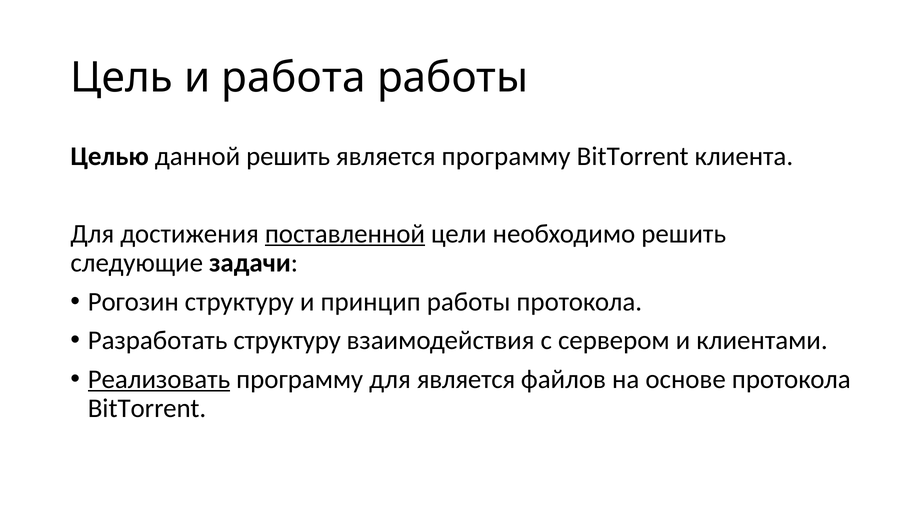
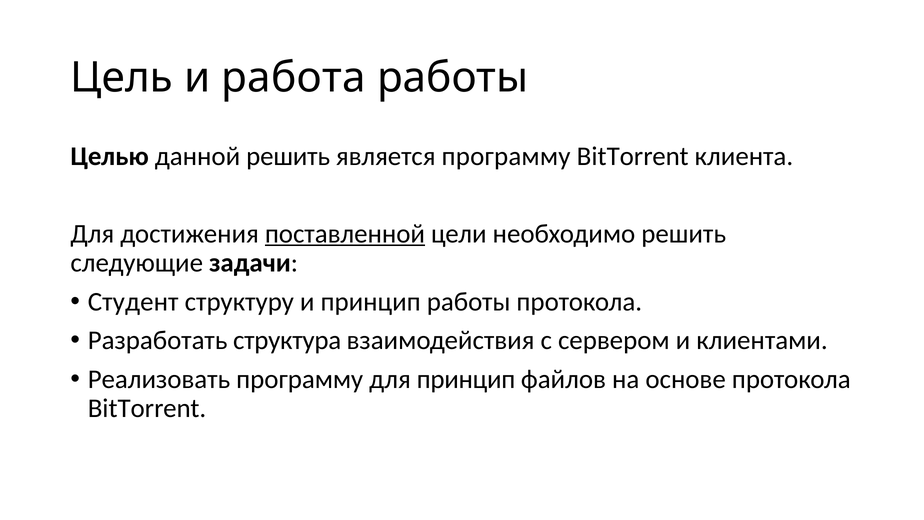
Рогозин: Рогозин -> Студент (133, 302)
Разработать структуру: структуру -> структура (287, 340)
Реализовать underline: present -> none (159, 379)
для является: является -> принцип (466, 379)
